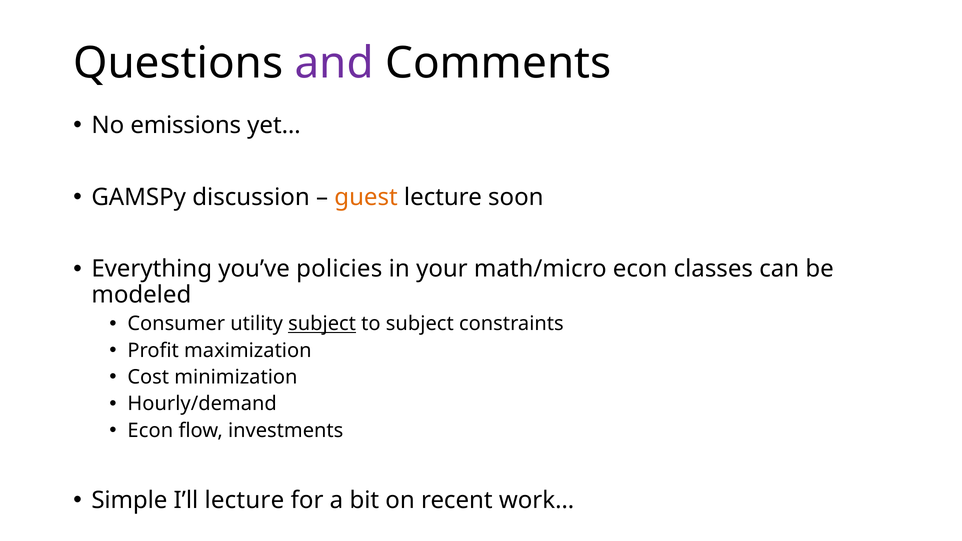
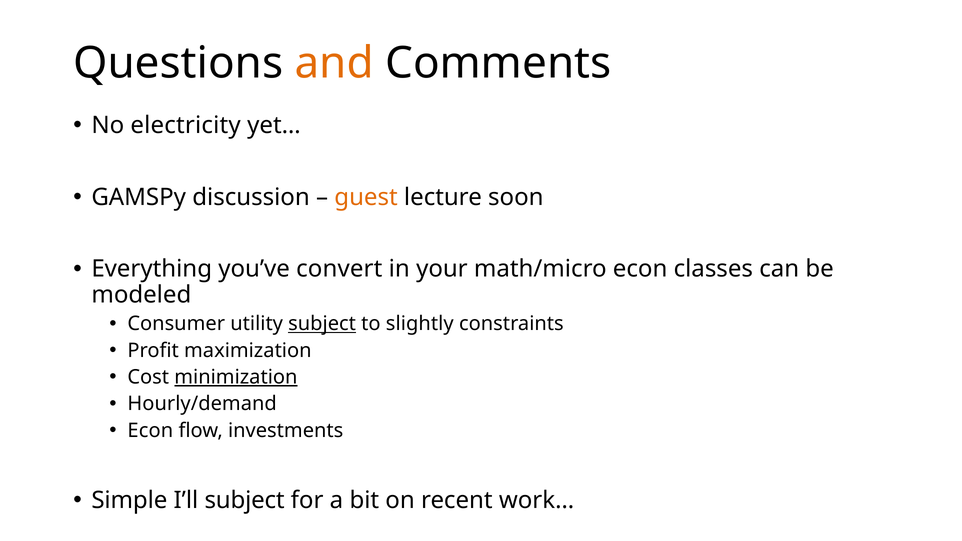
and colour: purple -> orange (334, 63)
emissions: emissions -> electricity (186, 125)
policies: policies -> convert (339, 269)
to subject: subject -> slightly (420, 324)
minimization underline: none -> present (236, 377)
I’ll lecture: lecture -> subject (245, 500)
